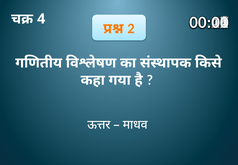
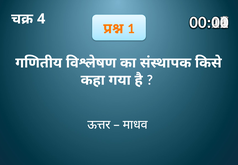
2: 2 -> 1 (131, 28)
